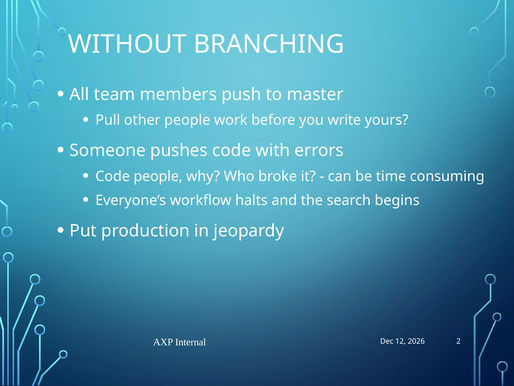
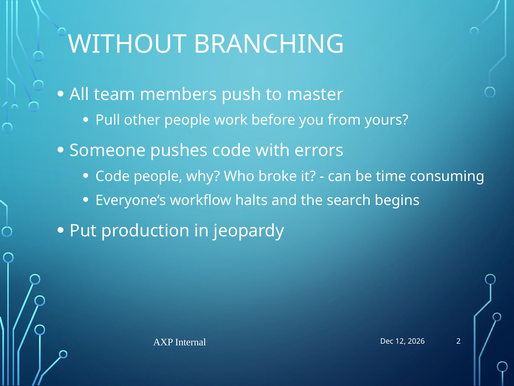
write: write -> from (344, 120)
